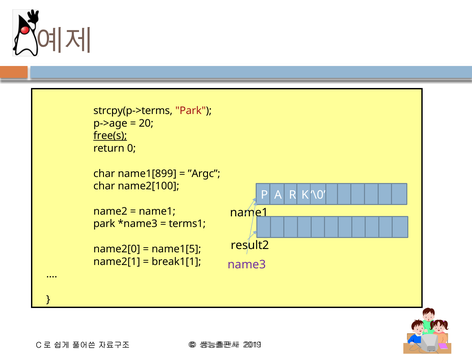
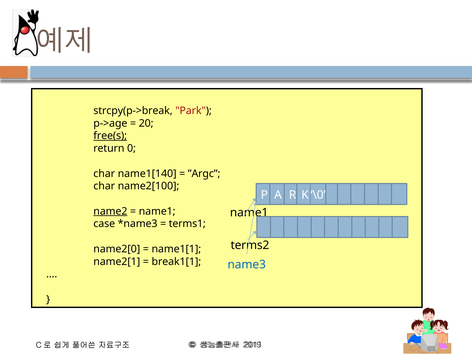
strcpy(p->terms: strcpy(p->terms -> strcpy(p->break (133, 111)
name1[899: name1[899 -> name1[140 (147, 174)
name2 underline: none -> present (110, 211)
park: park -> case (104, 224)
result2: result2 -> terms2 (250, 245)
name1[5: name1[5 -> name1[1 (176, 249)
name3 colour: purple -> blue (247, 264)
